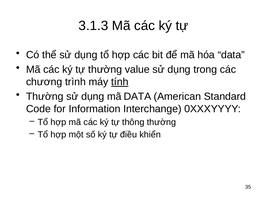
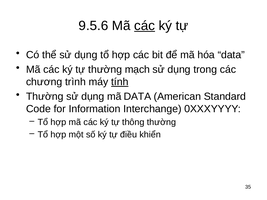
3.1.3: 3.1.3 -> 9.5.6 (93, 26)
các underline: none -> present (145, 26)
value: value -> mạch (137, 70)
